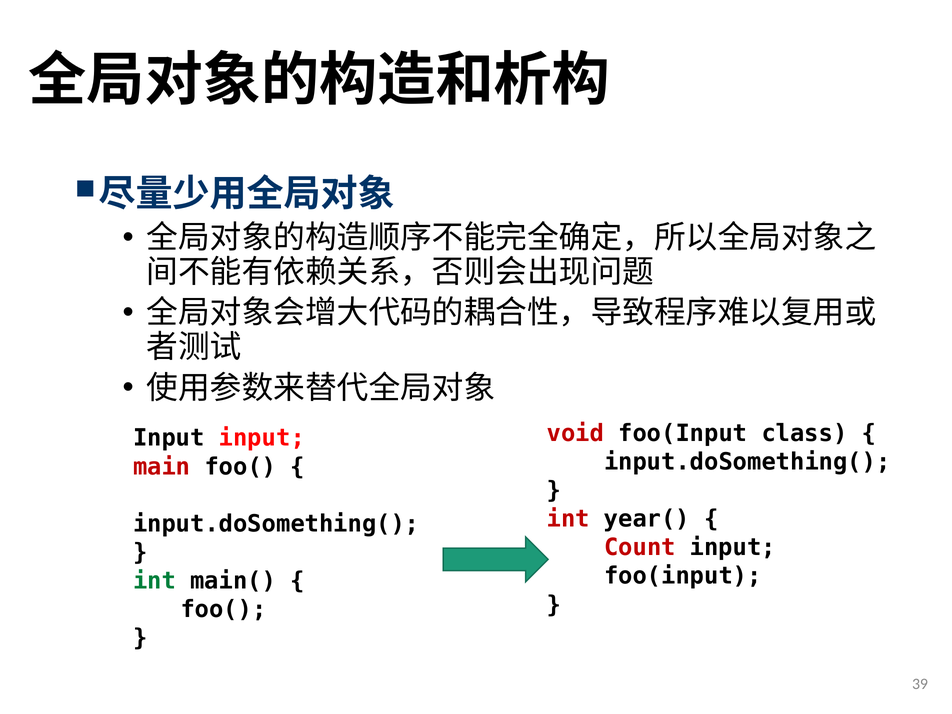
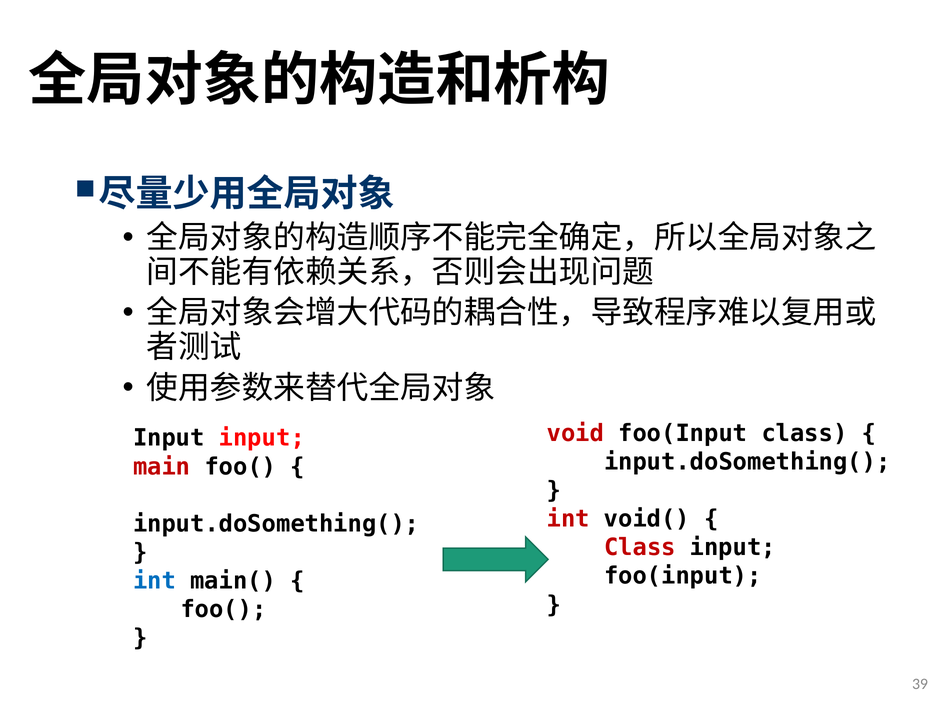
year(: year( -> void( (647, 519)
Count: Count -> Class (640, 548)
int colour: green -> blue (154, 581)
